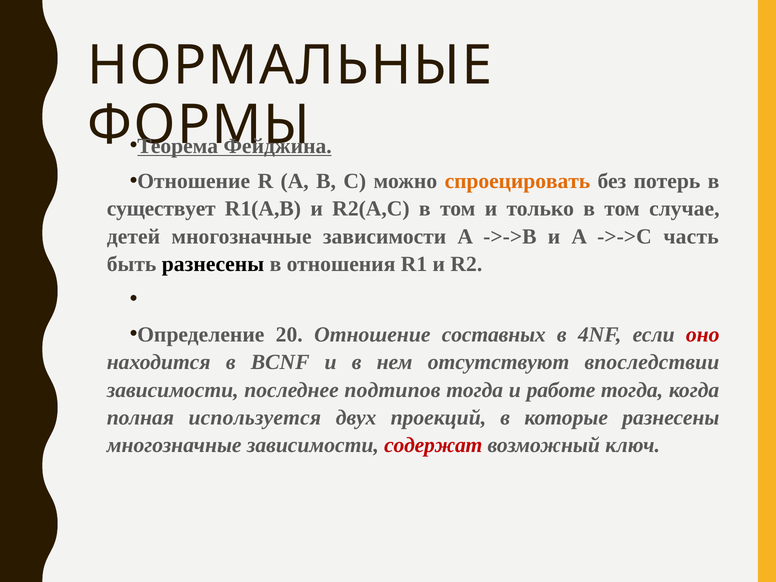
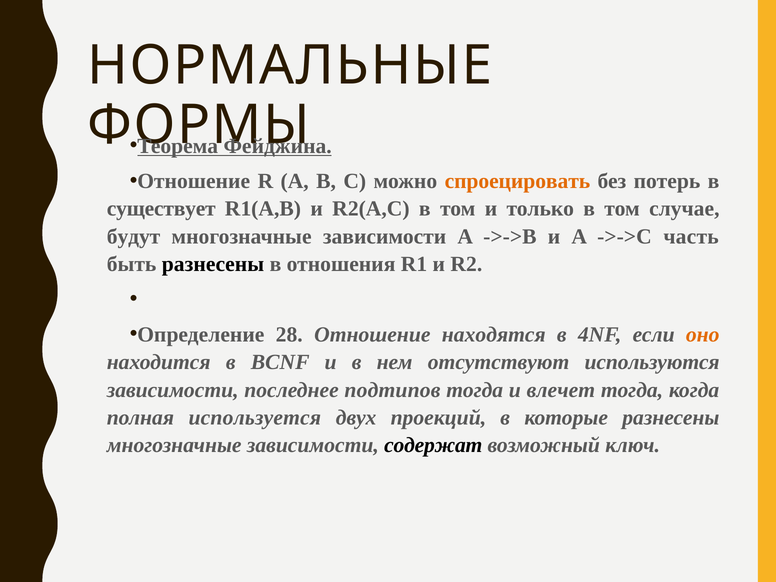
детей: детей -> будут (134, 236)
20: 20 -> 28 (289, 335)
составных: составных -> находятся (494, 335)
оно colour: red -> orange (703, 335)
впоследствии: впоследствии -> используются (652, 362)
работе: работе -> влечет (561, 390)
содержат colour: red -> black (433, 445)
